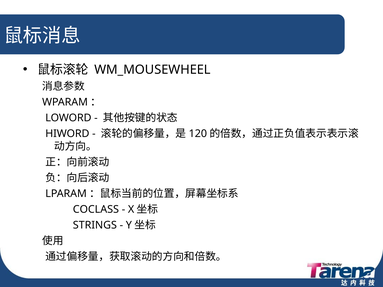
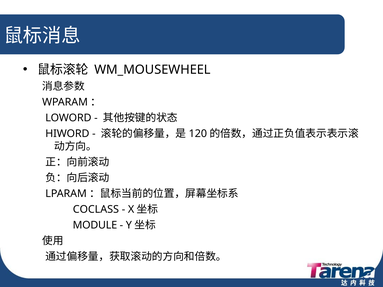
STRINGS: STRINGS -> MODULE (95, 225)
